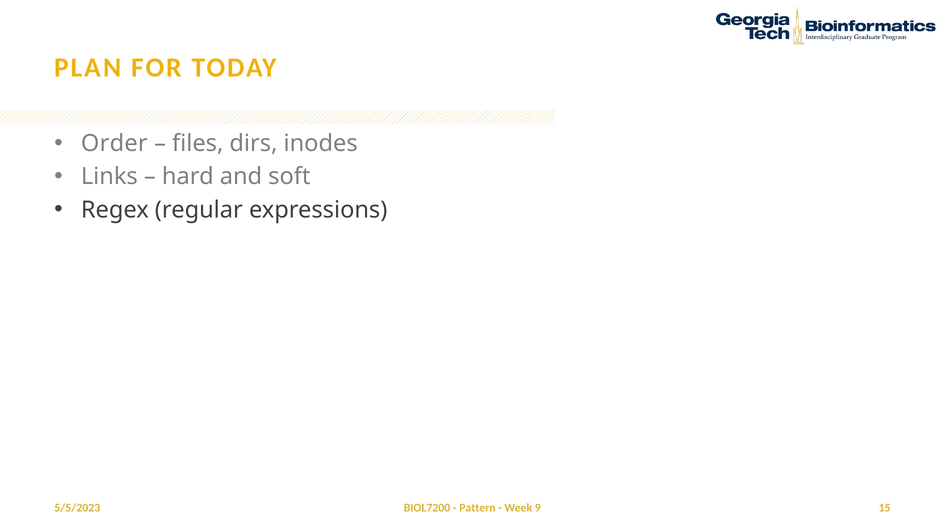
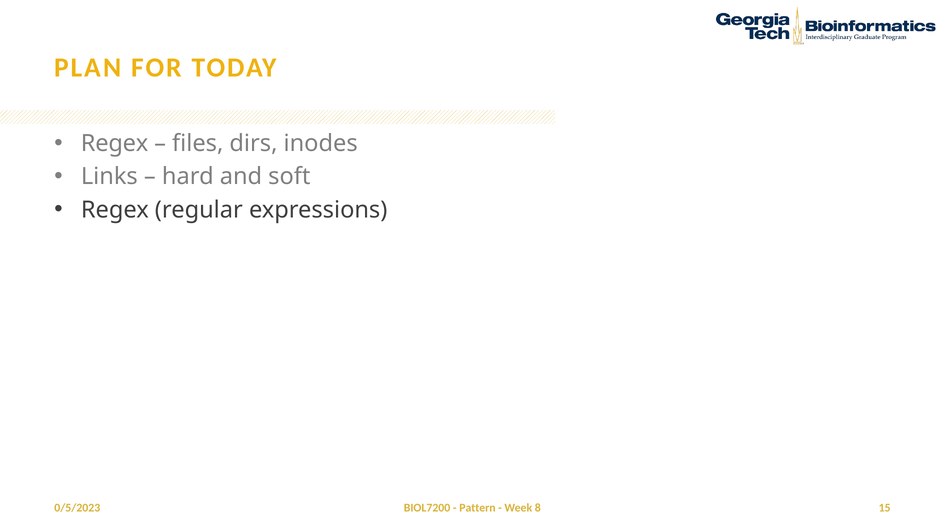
Order: Order -> Regex (115, 143)
9: 9 -> 8 (538, 508)
5/5/2023: 5/5/2023 -> 0/5/2023 (77, 508)
